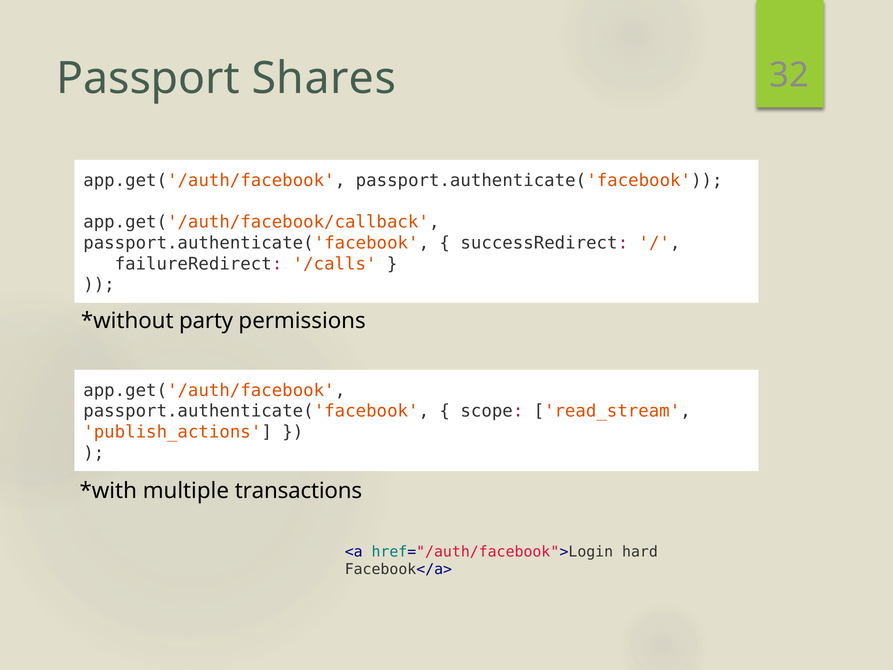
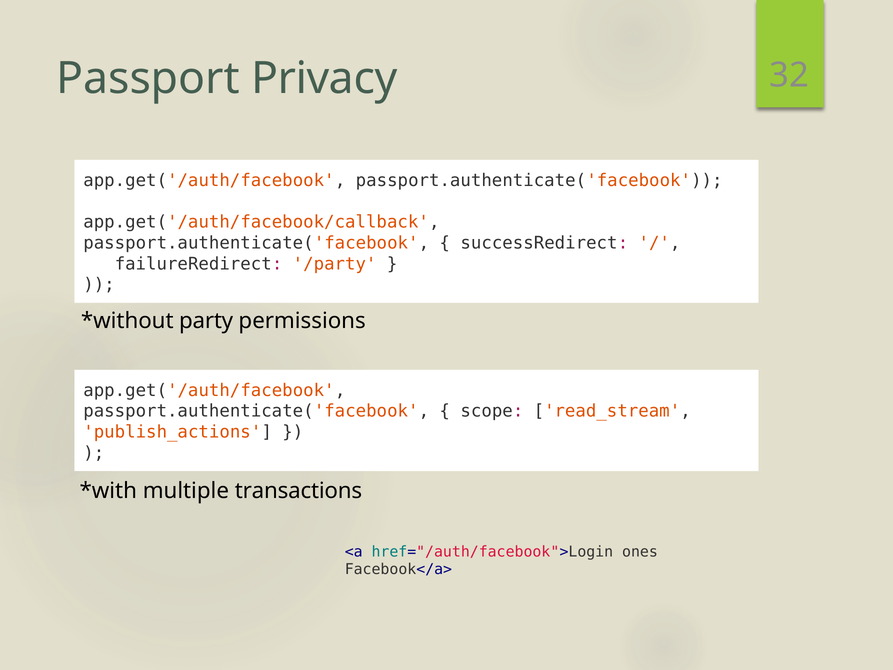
Shares: Shares -> Privacy (324, 79)
/calls: /calls -> /party (335, 264)
hard: hard -> ones (640, 551)
